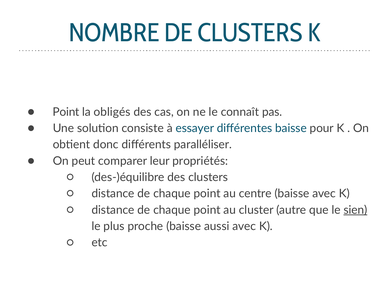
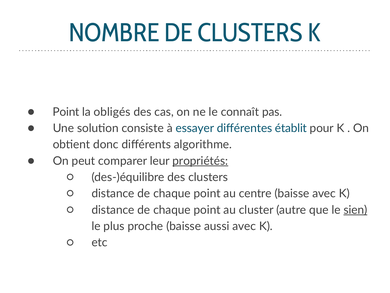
différentes baisse: baisse -> établit (291, 128)
paralléliser: paralléliser -> algorithme (203, 145)
propriétés underline: none -> present (200, 161)
